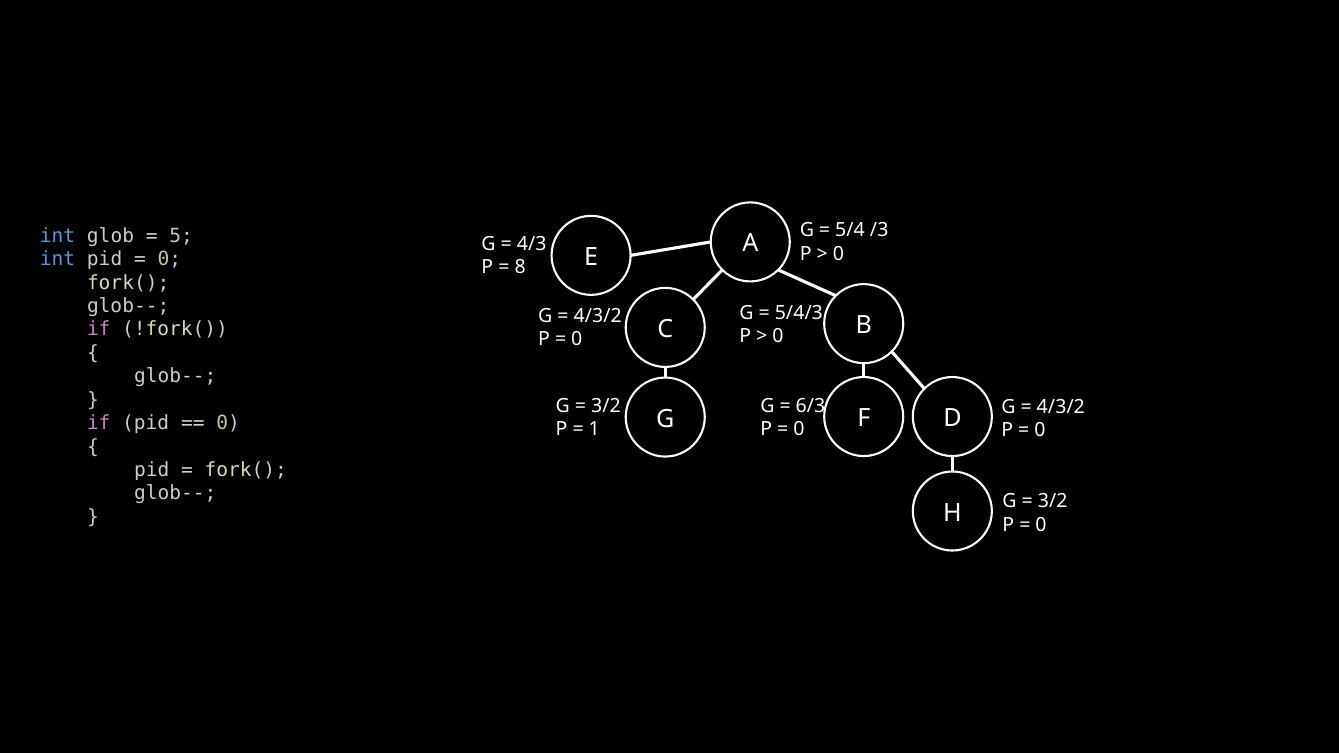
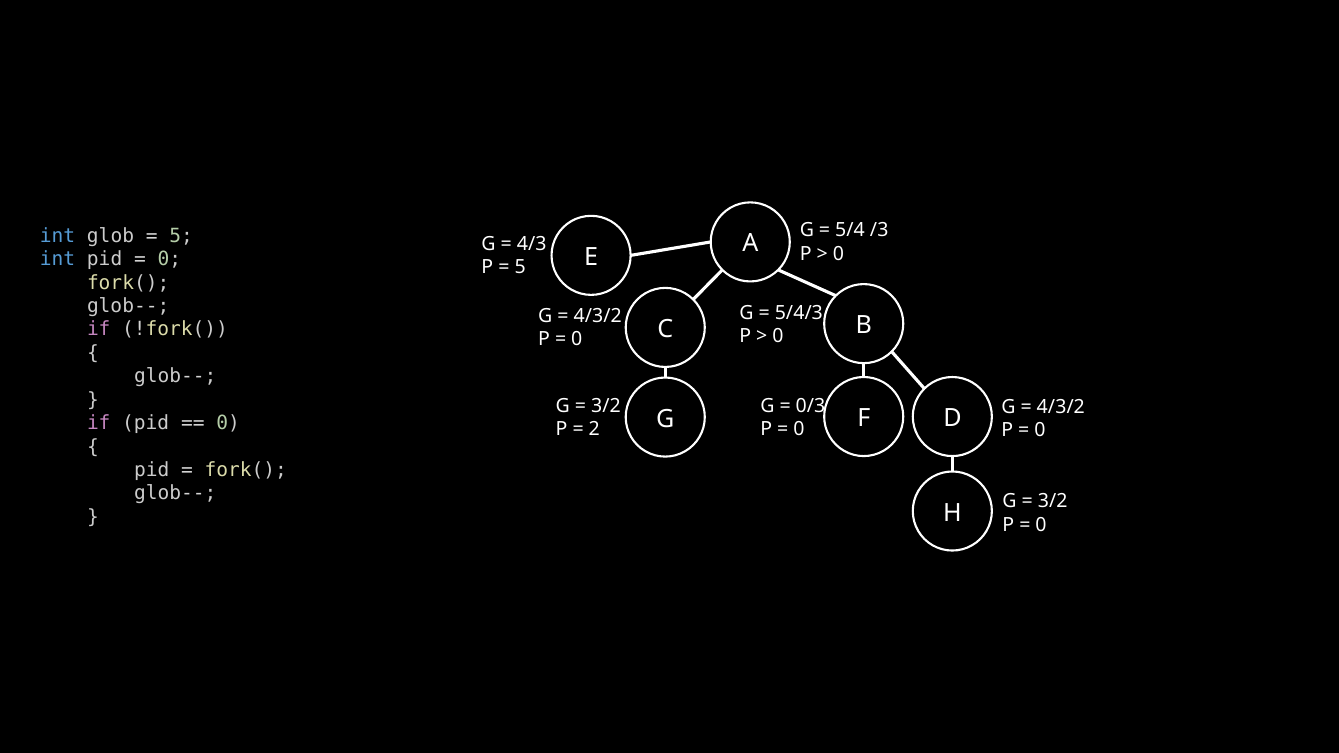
8: 8 -> 5 (520, 267)
6/3: 6/3 -> 0/3 (811, 406)
1: 1 -> 2 (594, 429)
